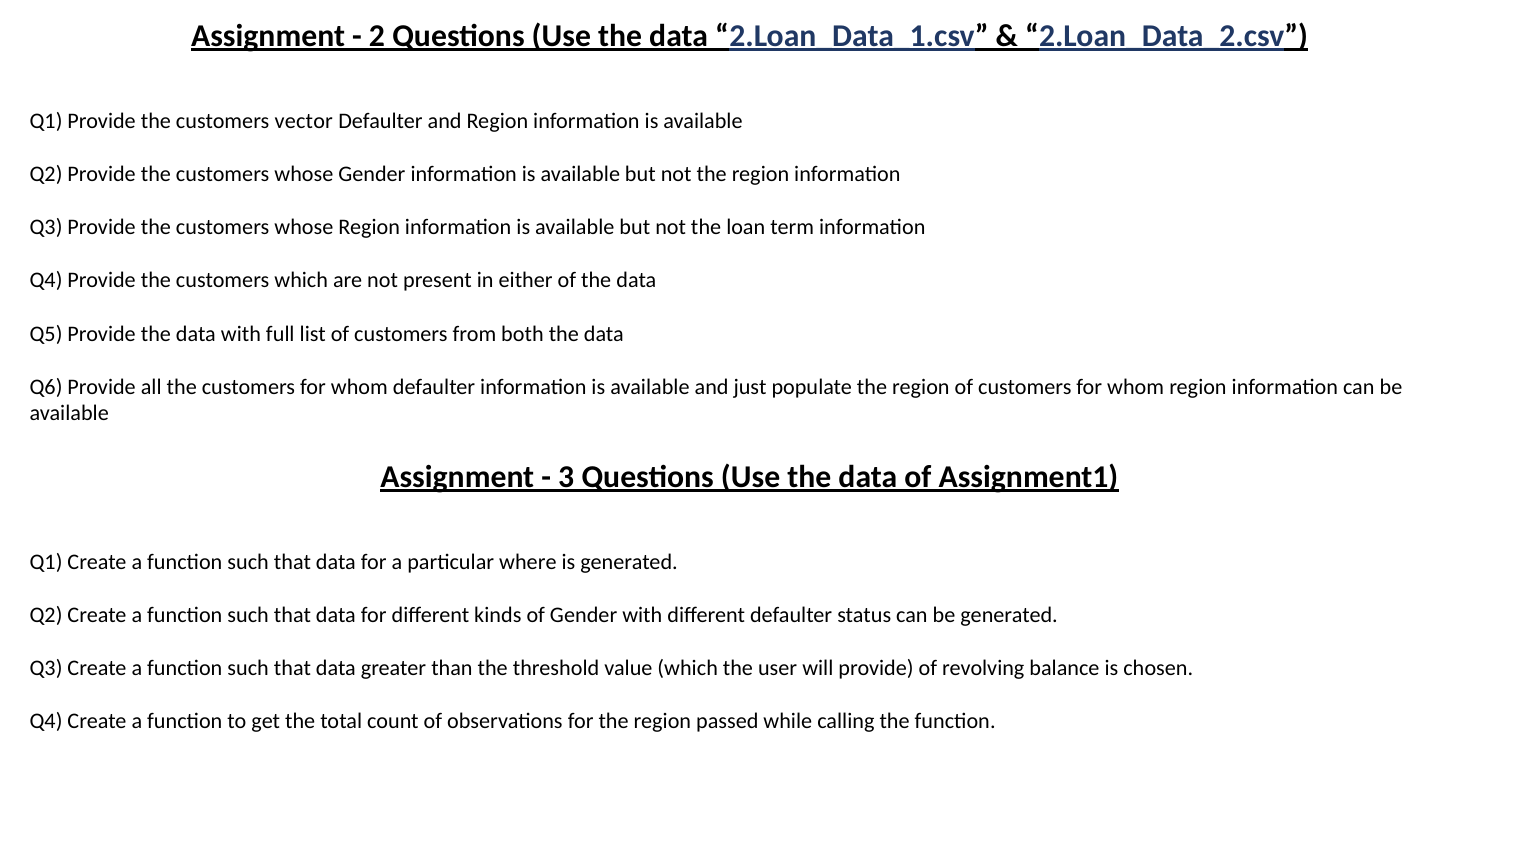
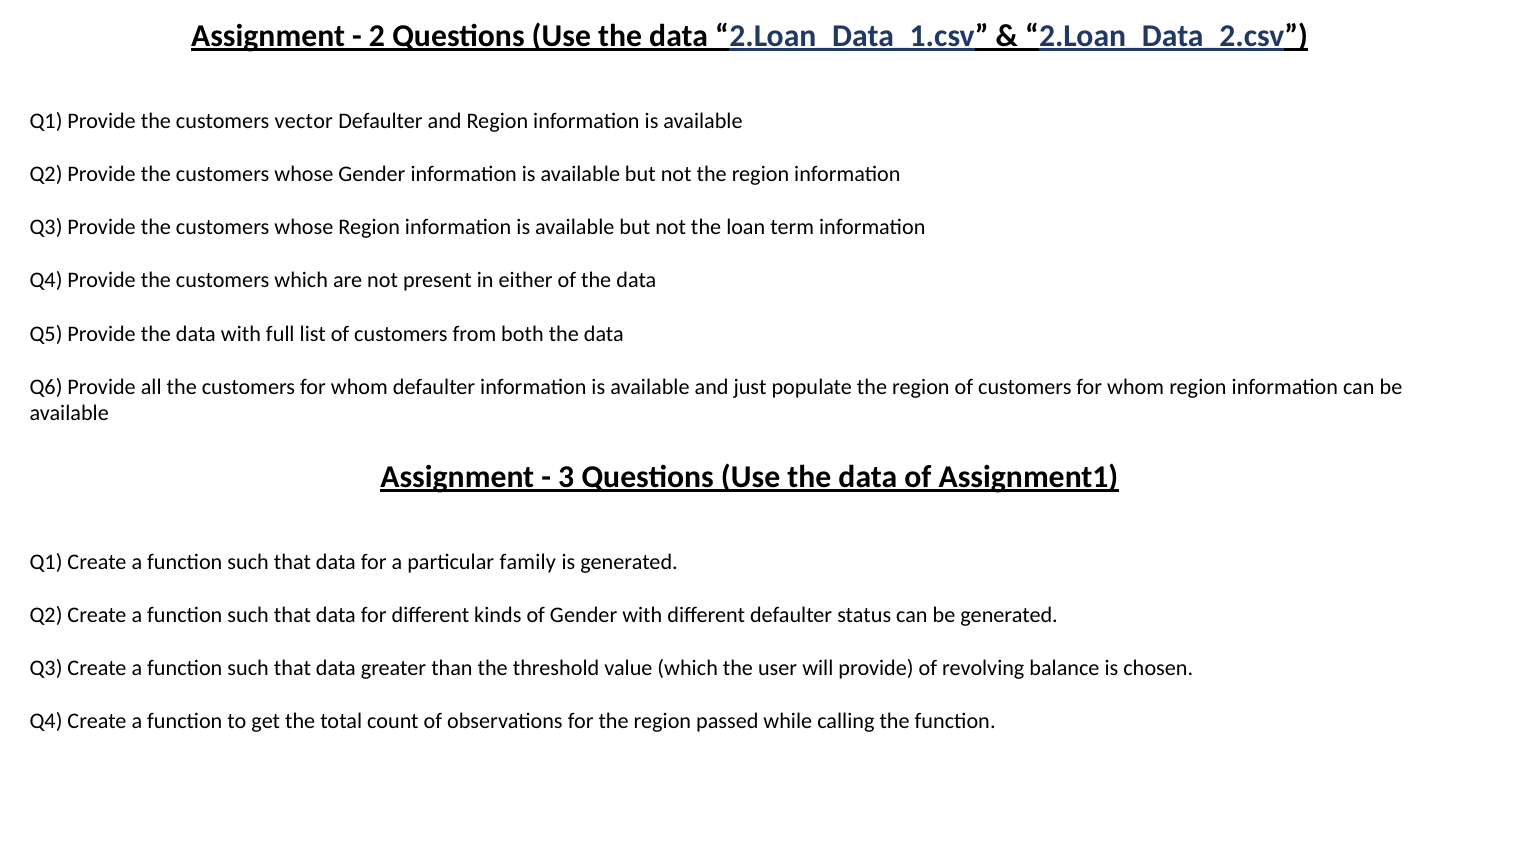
where: where -> family (528, 562)
